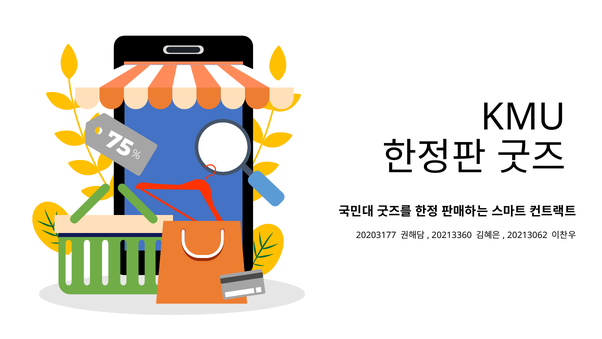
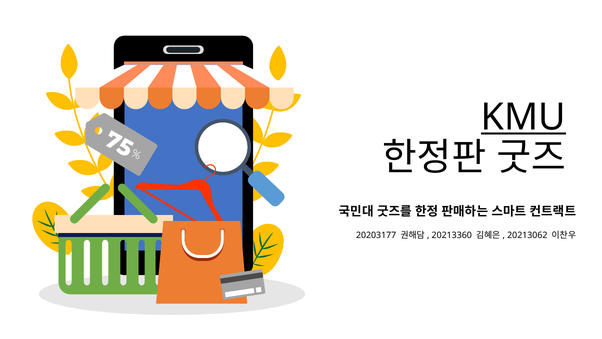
KMU underline: none -> present (523, 117)
